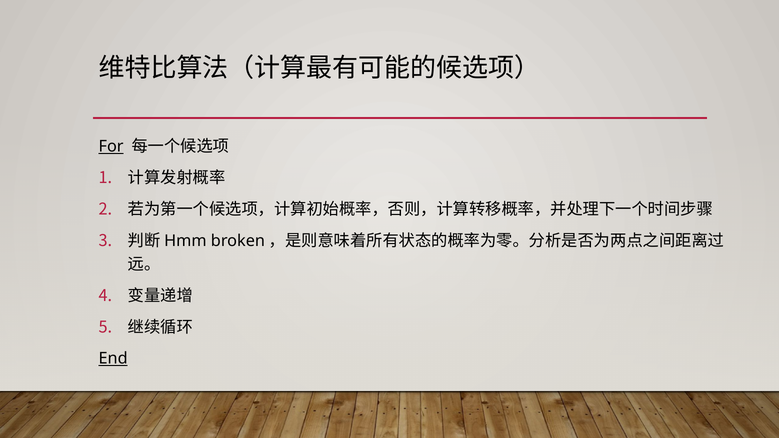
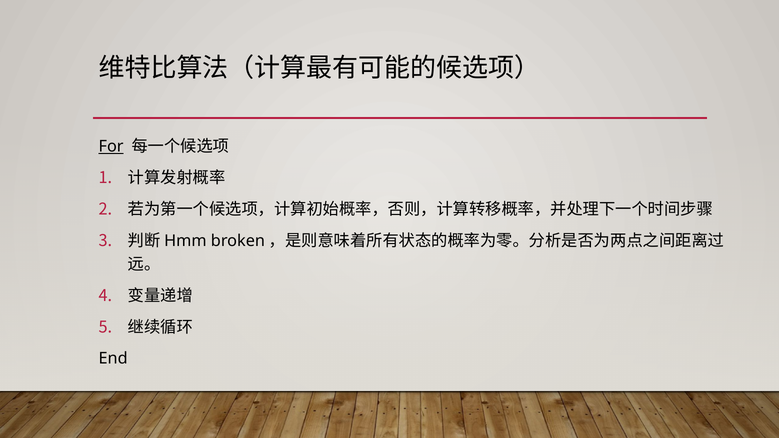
End underline: present -> none (113, 359)
